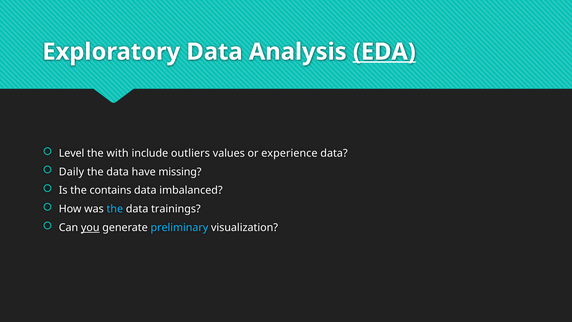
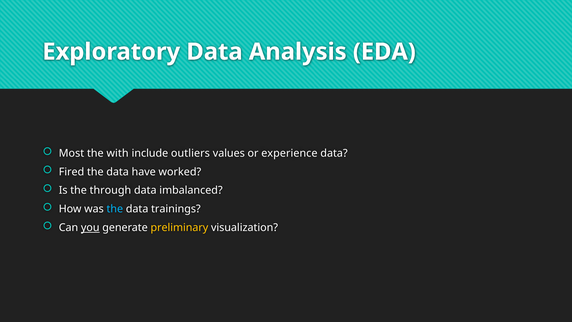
EDA underline: present -> none (384, 52)
Level: Level -> Most (71, 153)
Daily: Daily -> Fired (72, 172)
missing: missing -> worked (180, 172)
contains: contains -> through (110, 190)
preliminary colour: light blue -> yellow (179, 227)
